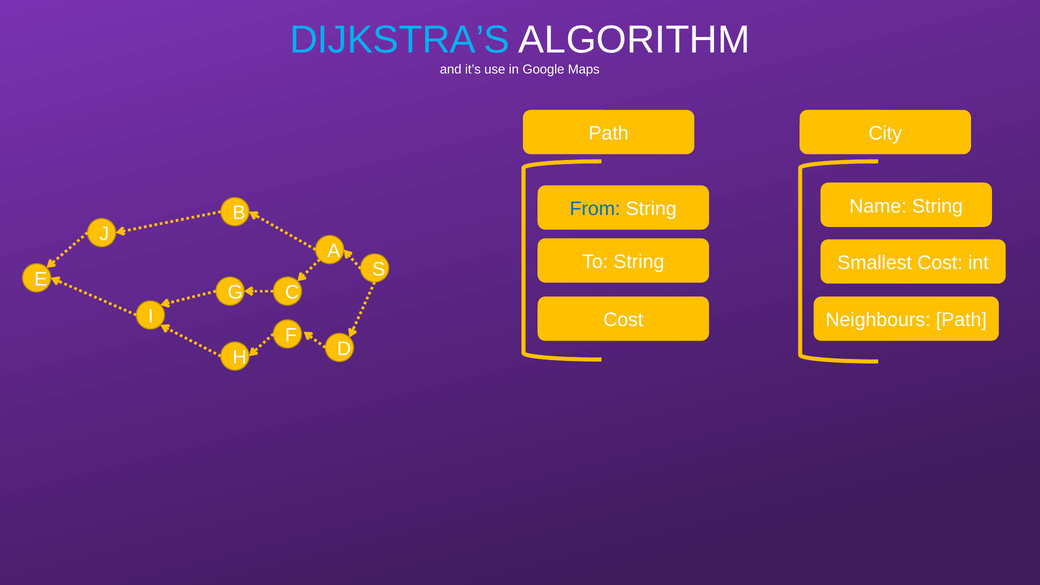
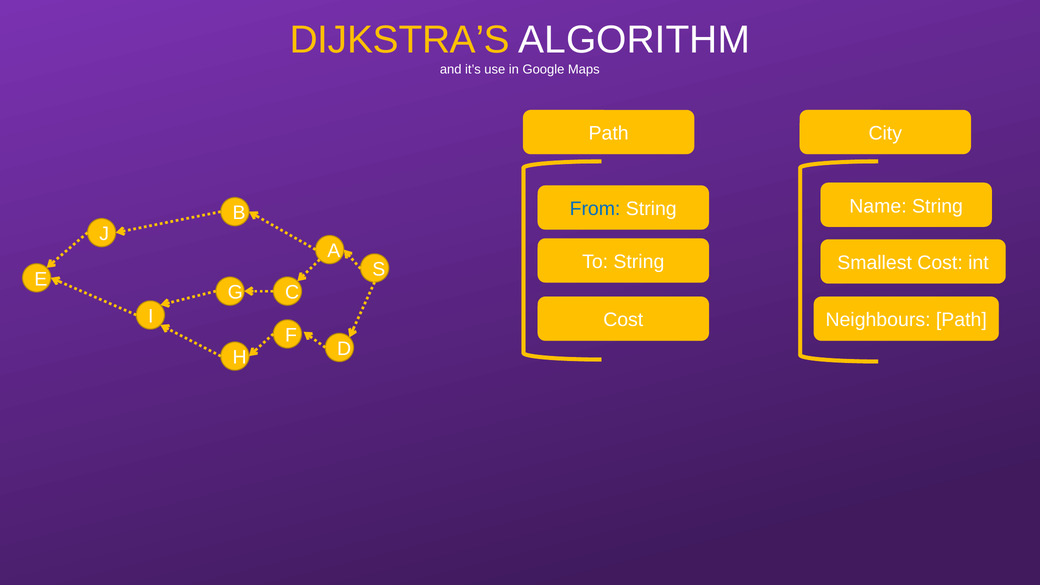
DIJKSTRA’S colour: light blue -> yellow (400, 40)
